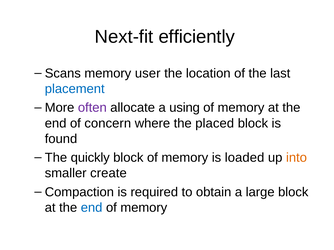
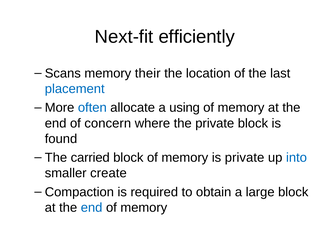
user: user -> their (148, 73)
often colour: purple -> blue (92, 108)
the placed: placed -> private (215, 124)
quickly: quickly -> carried (90, 158)
is loaded: loaded -> private (245, 158)
into colour: orange -> blue (296, 158)
